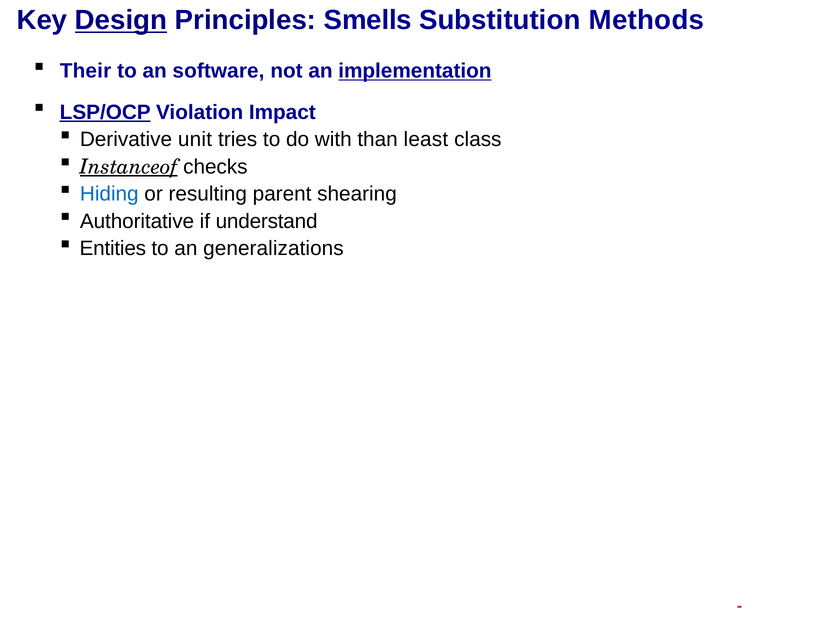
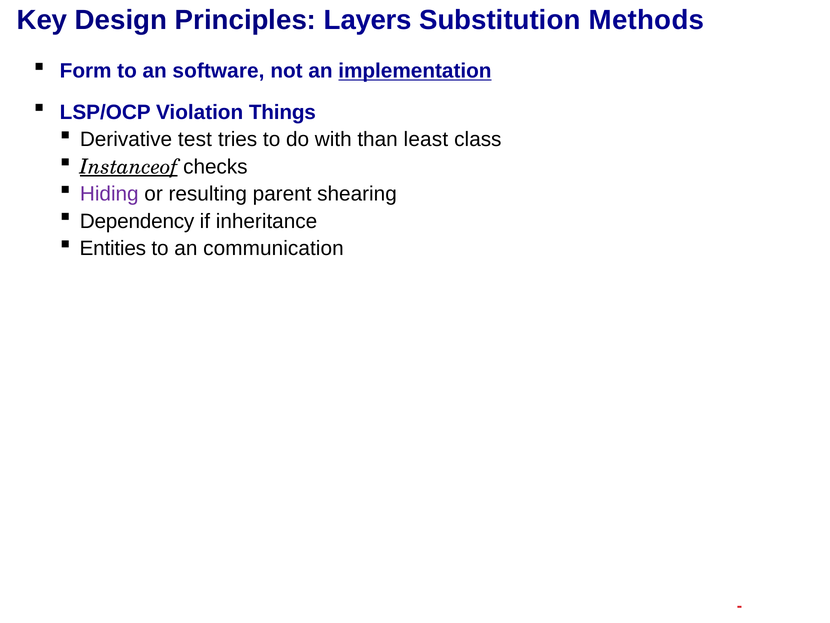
Design underline: present -> none (121, 20)
Smells: Smells -> Layers (368, 20)
Their: Their -> Form (86, 71)
LSP/OCP underline: present -> none (105, 112)
Impact: Impact -> Things (282, 112)
unit: unit -> test (195, 139)
Hiding colour: blue -> purple (109, 194)
Authoritative: Authoritative -> Dependency (137, 221)
understand: understand -> inheritance (267, 221)
generalizations: generalizations -> communication (273, 248)
